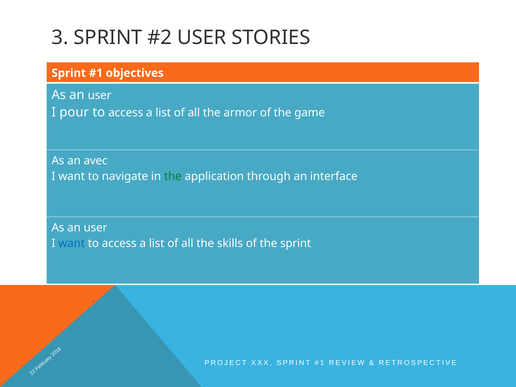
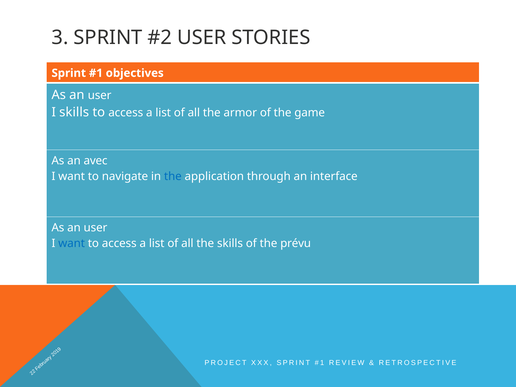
I pour: pour -> skills (74, 112)
the colour: green -> blue (173, 176)
the sprint: sprint -> prévu (296, 243)
